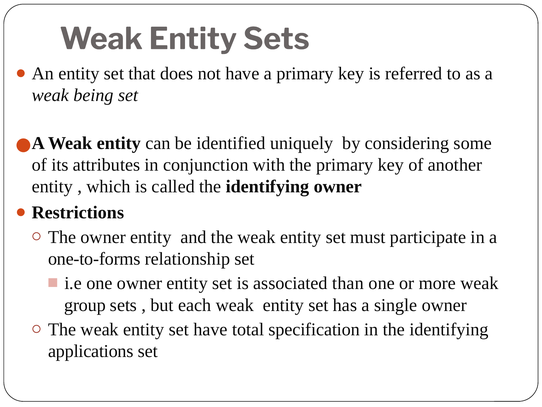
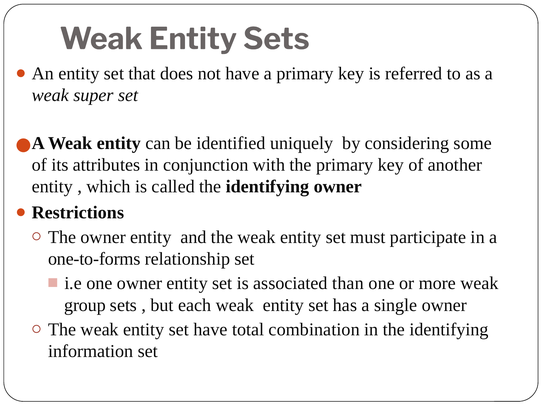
being: being -> super (93, 95)
specification: specification -> combination (314, 329)
applications: applications -> information (91, 351)
